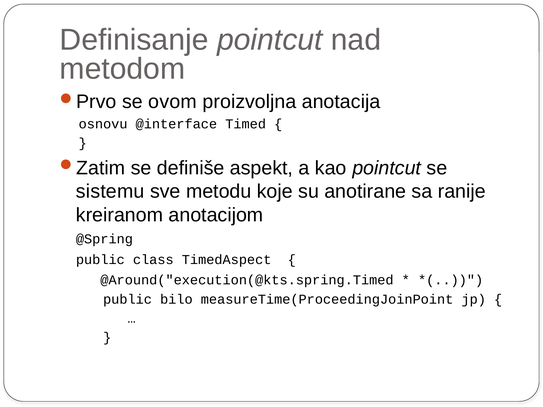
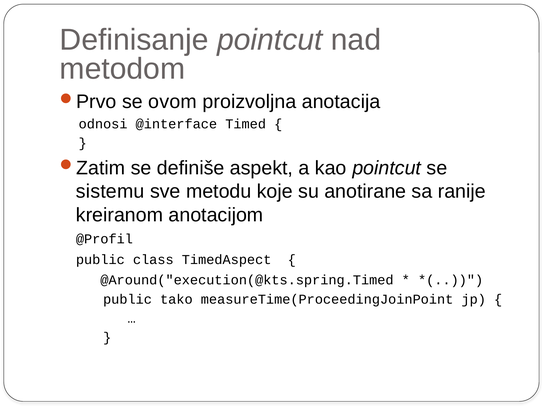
osnovu: osnovu -> odnosi (103, 124)
@Spring: @Spring -> @Profil (104, 239)
bilo: bilo -> tako (176, 299)
